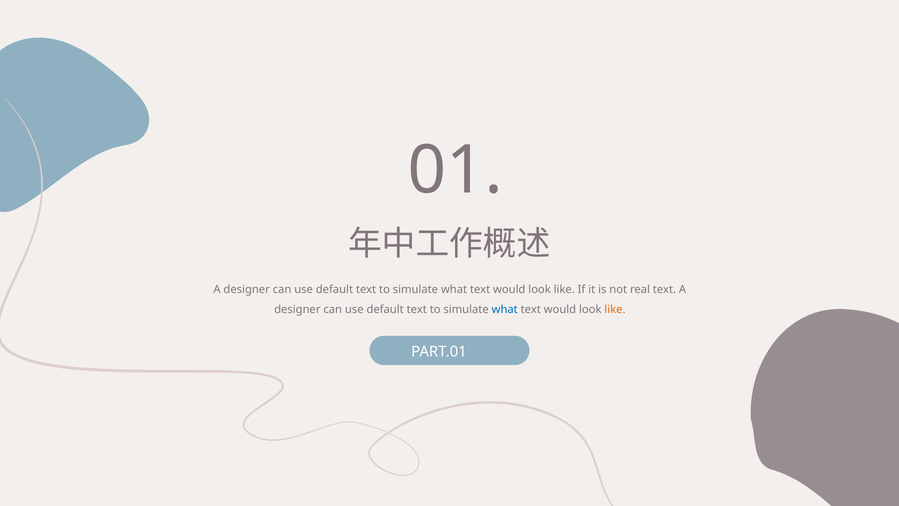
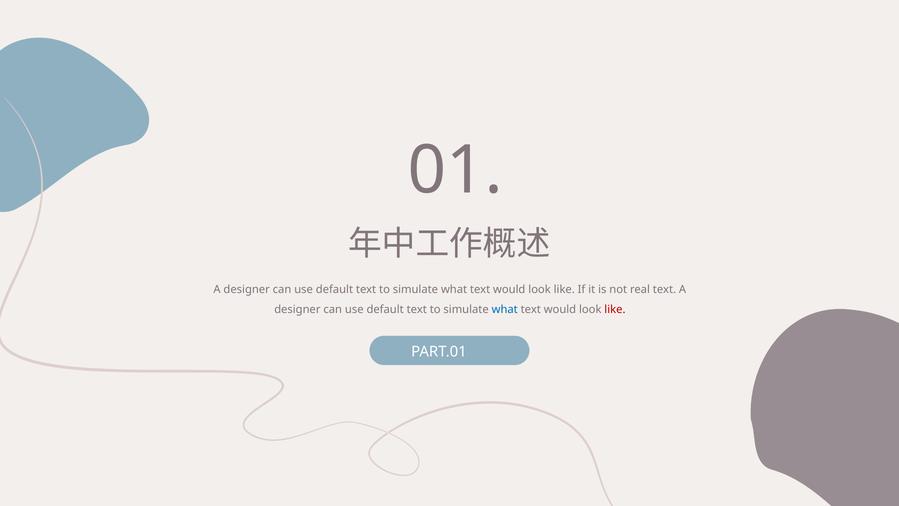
like colour: orange -> red (615, 309)
